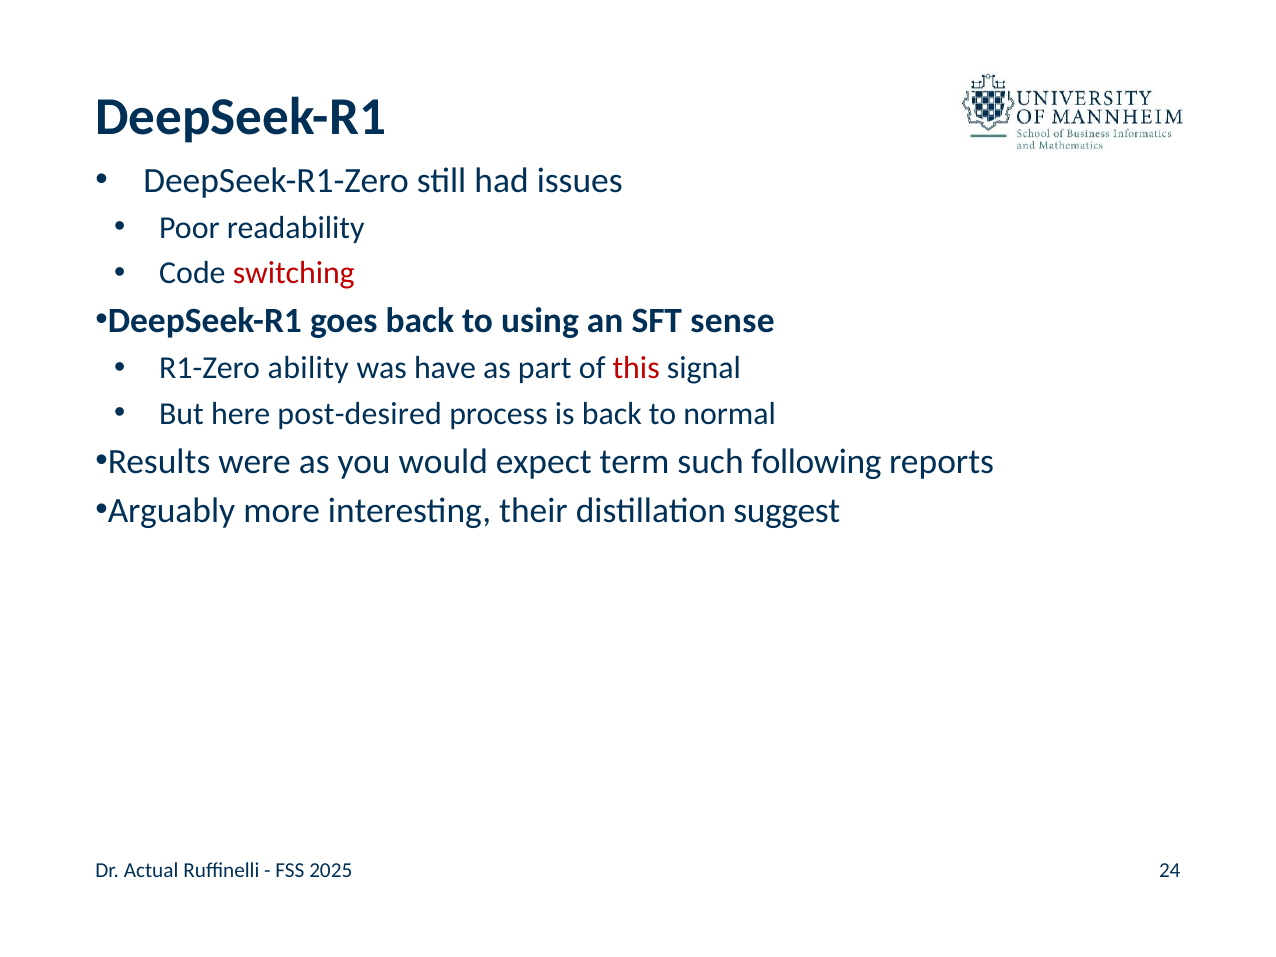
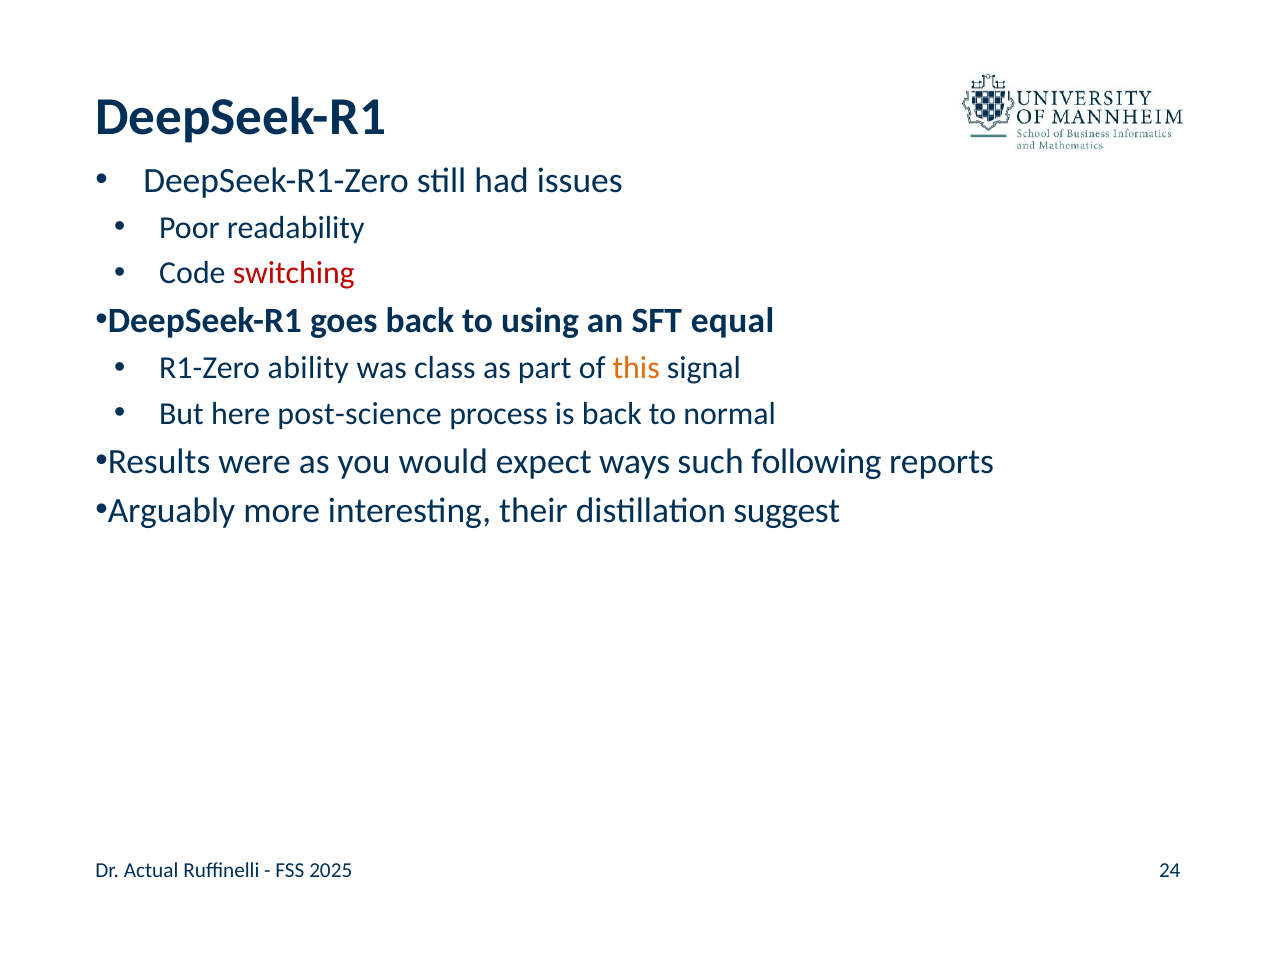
sense: sense -> equal (732, 321)
have: have -> class (445, 368)
this colour: red -> orange (636, 368)
post-desired: post-desired -> post-science (360, 414)
term: term -> ways (635, 461)
